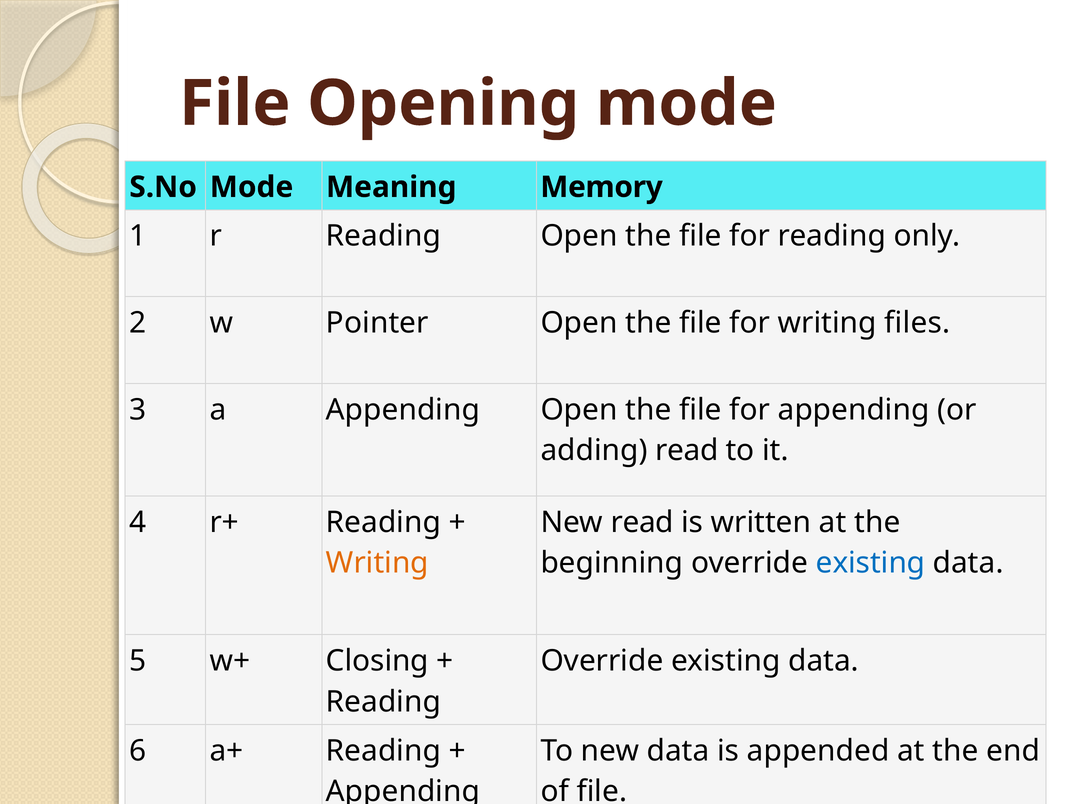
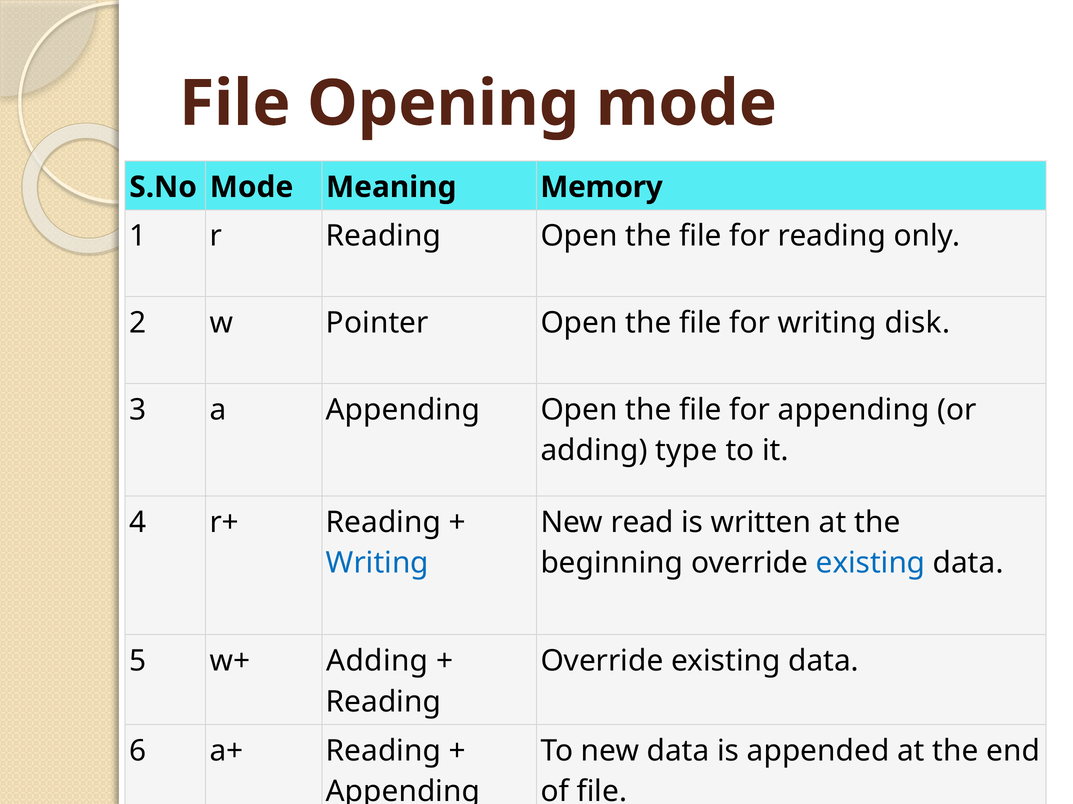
files: files -> disk (917, 323)
adding read: read -> type (686, 451)
Writing colour: orange -> blue (377, 564)
w+ Closing: Closing -> Adding (377, 662)
